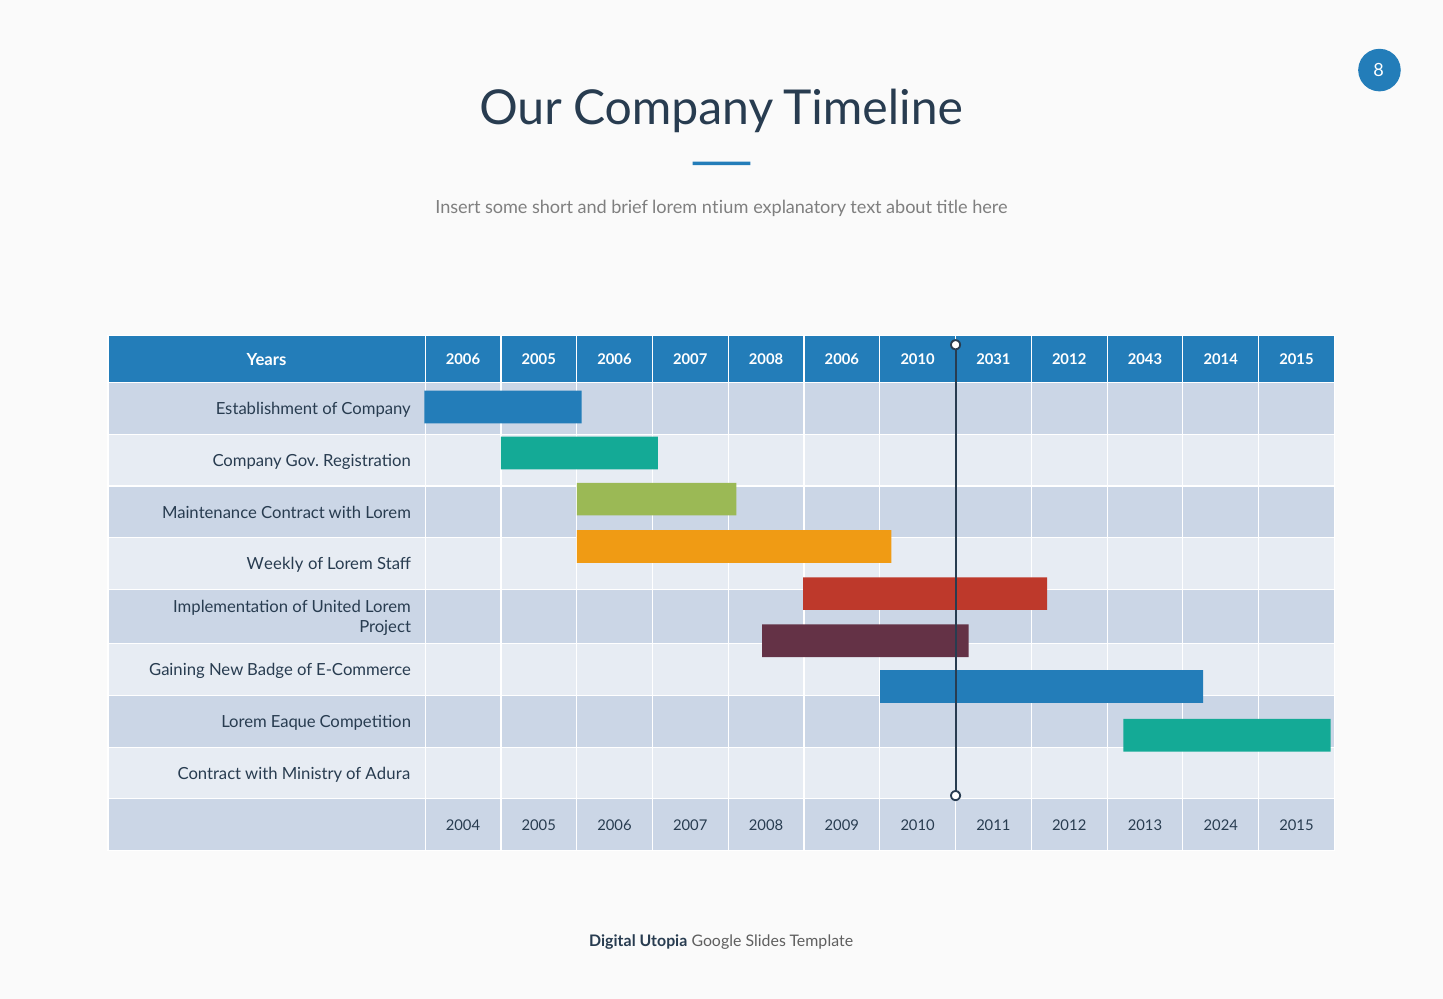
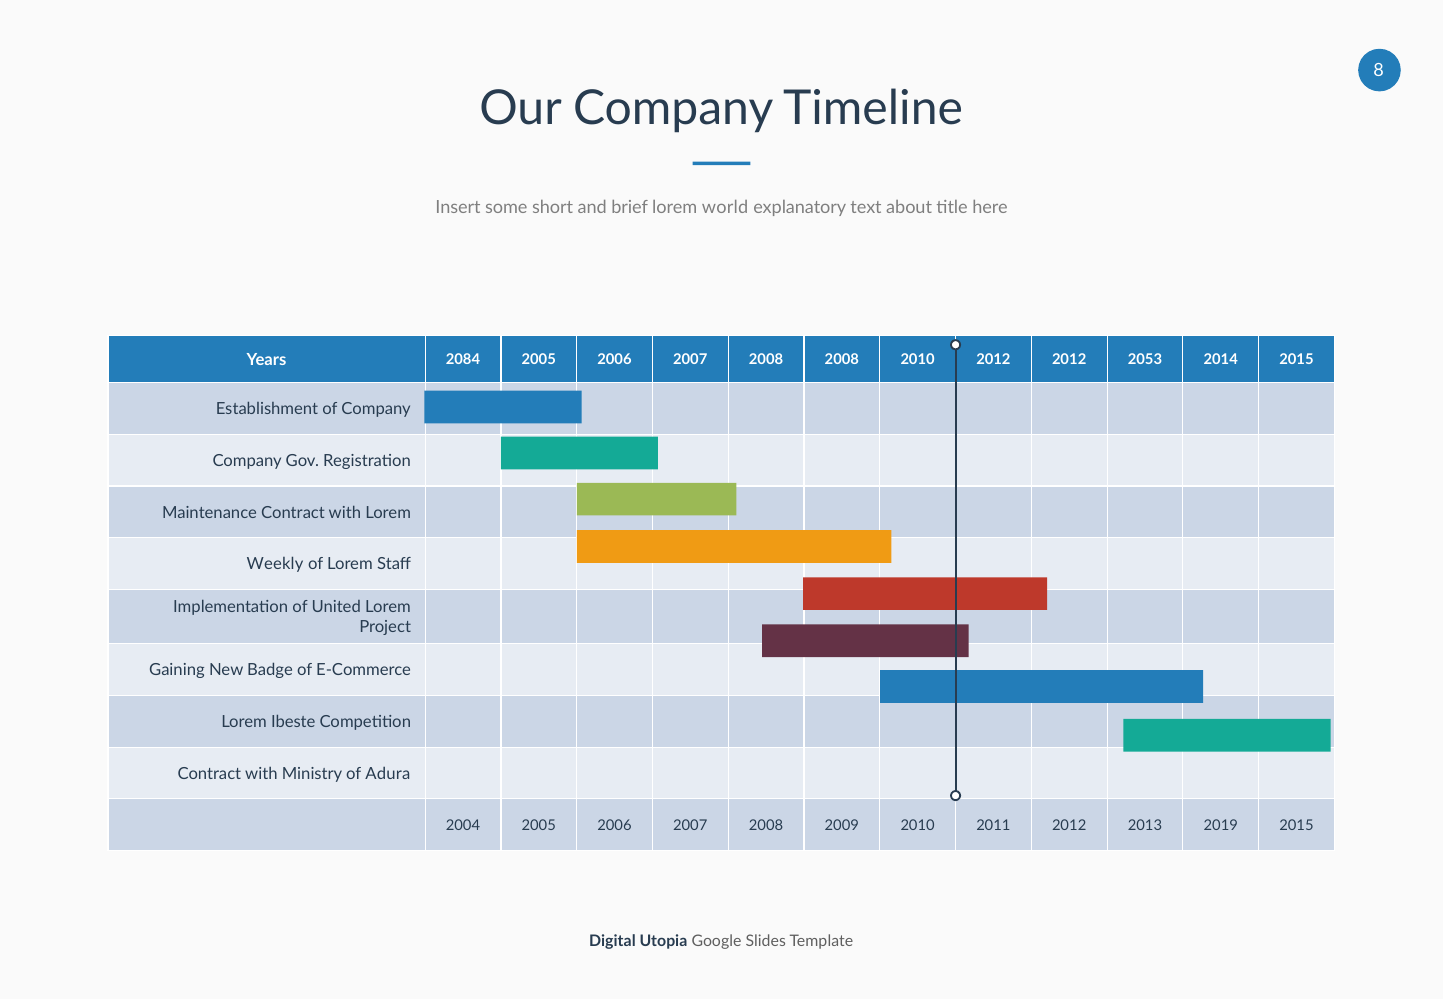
ntium: ntium -> world (725, 207)
Years 2006: 2006 -> 2084 (463, 360)
2008 2006: 2006 -> 2008 (842, 360)
2010 2031: 2031 -> 2012 (993, 360)
2043: 2043 -> 2053 (1145, 360)
Eaque: Eaque -> Ibeste (293, 722)
2024: 2024 -> 2019 (1221, 826)
